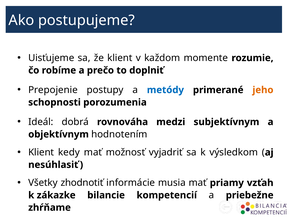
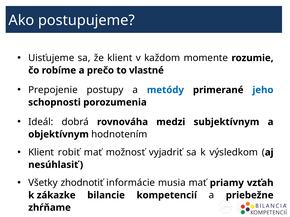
doplniť: doplniť -> vlastné (146, 70)
jeho colour: orange -> blue (263, 90)
kedy: kedy -> robiť (69, 153)
